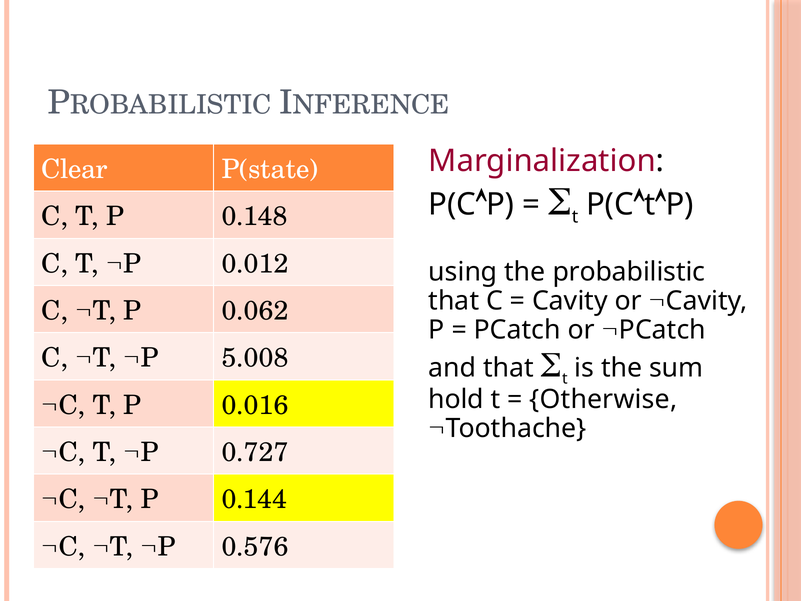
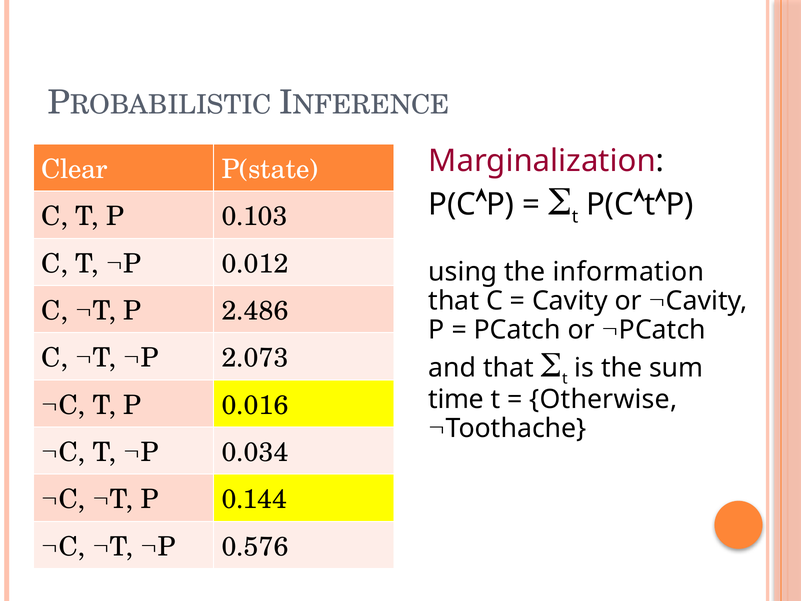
0.148: 0.148 -> 0.103 (255, 217)
probabilistic: probabilistic -> information (629, 272)
0.062: 0.062 -> 2.486 (255, 311)
5.008: 5.008 -> 2.073 (255, 358)
hold: hold -> time (456, 399)
0.727: 0.727 -> 0.034 (255, 452)
